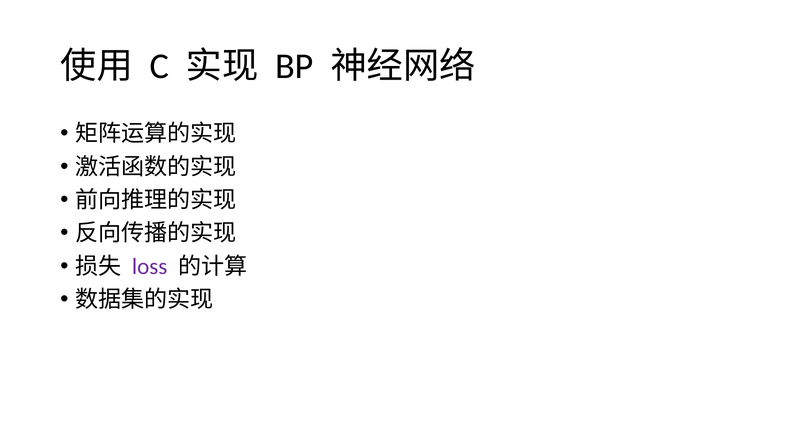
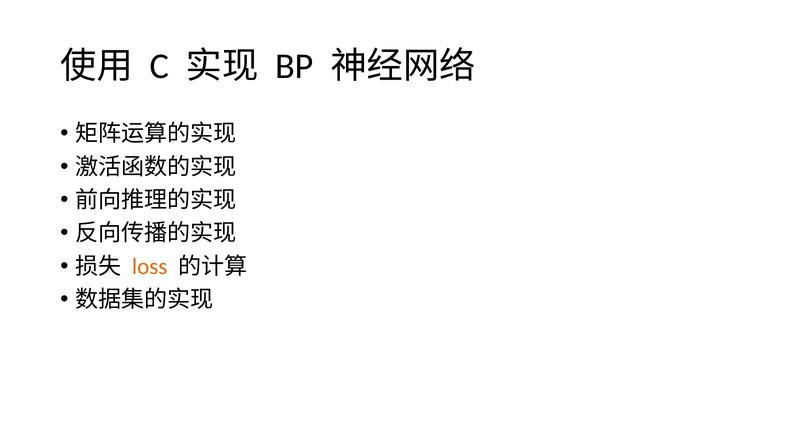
loss colour: purple -> orange (150, 266)
